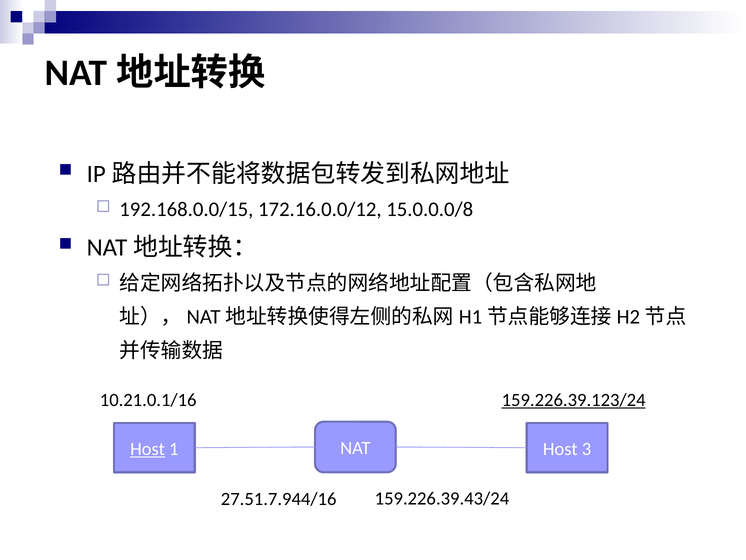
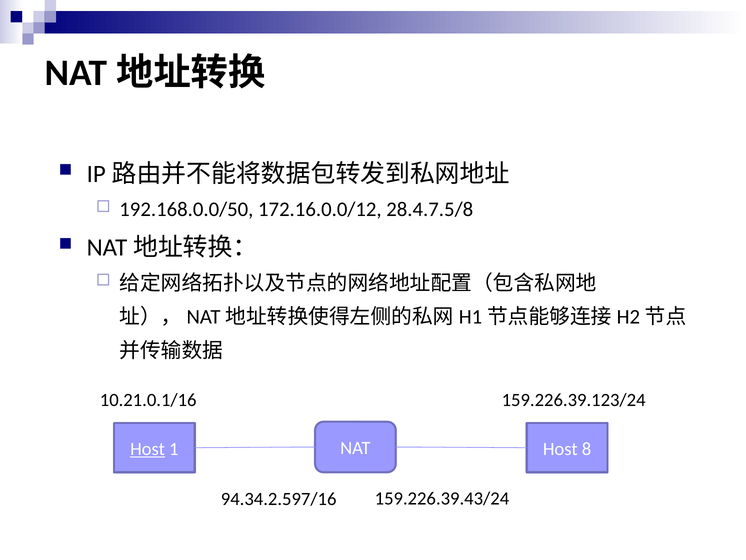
192.168.0.0/15: 192.168.0.0/15 -> 192.168.0.0/50 (186, 209)
15.0.0.0/8: 15.0.0.0/8 -> 28.4.7.5/8 (430, 209)
159.226.39.123/24 underline: present -> none (574, 400)
3: 3 -> 8 (587, 449)
27.51.7.944/16: 27.51.7.944/16 -> 94.34.2.597/16 (279, 499)
